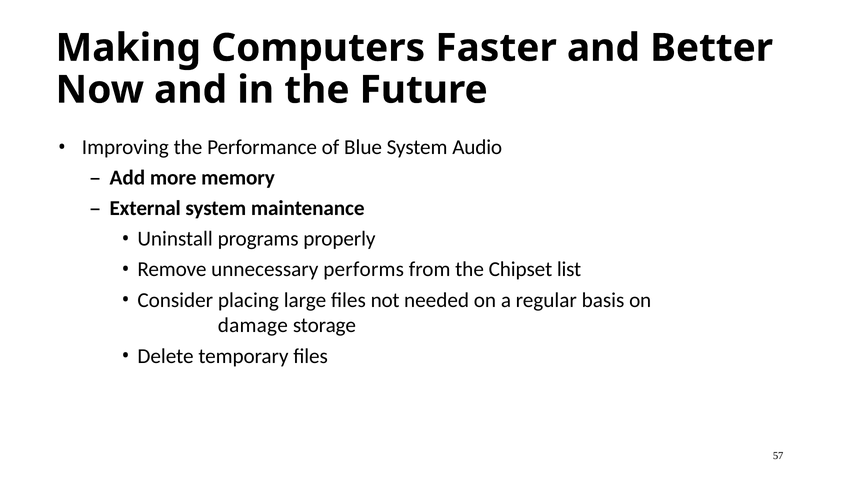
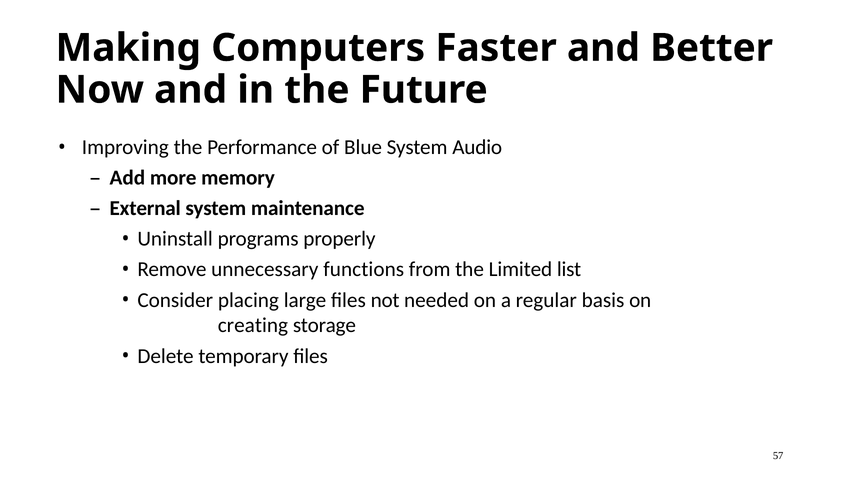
performs: performs -> functions (364, 269)
Chipset: Chipset -> Limited (520, 269)
damage: damage -> creating (253, 325)
